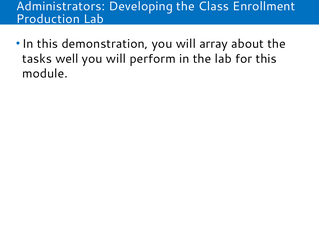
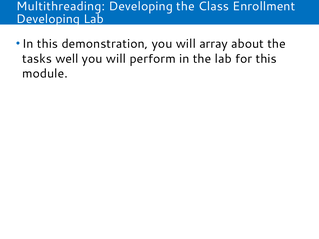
Administrators: Administrators -> Multithreading (61, 6)
Production: Production -> Developing (48, 19)
